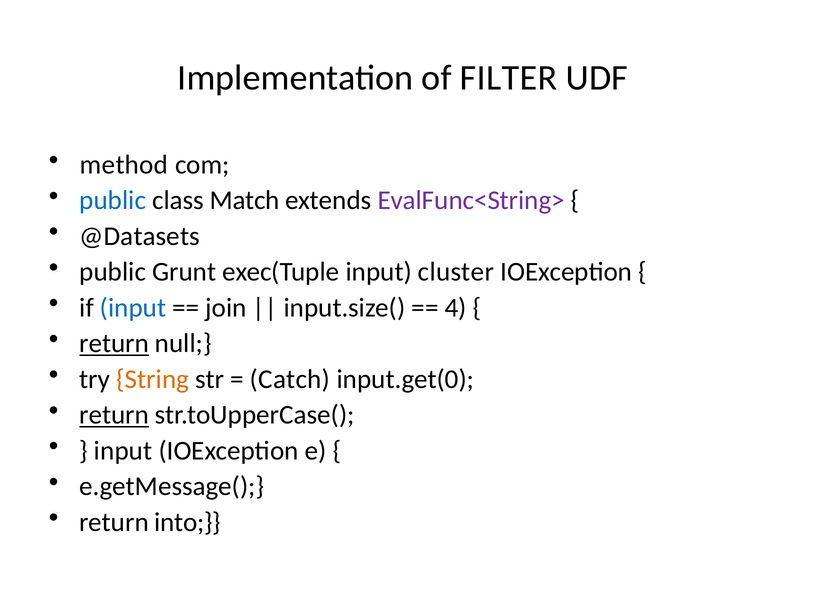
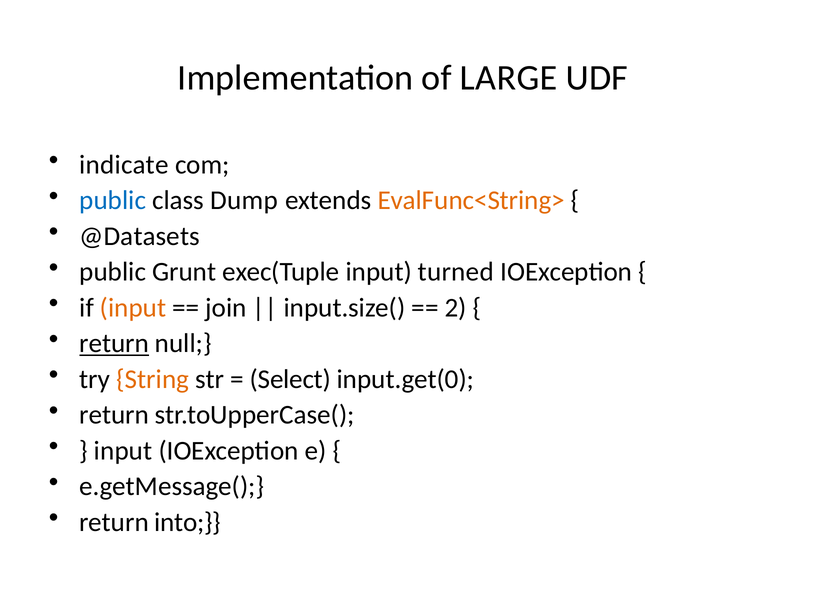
FILTER: FILTER -> LARGE (509, 78)
method: method -> indicate (124, 165)
Match: Match -> Dump (244, 201)
EvalFunc<String> colour: purple -> orange (471, 201)
cluster: cluster -> turned (456, 272)
input colour: blue -> orange (133, 308)
4: 4 -> 2 (456, 308)
Catch: Catch -> Select (290, 379)
return underline: present -> none (114, 415)
